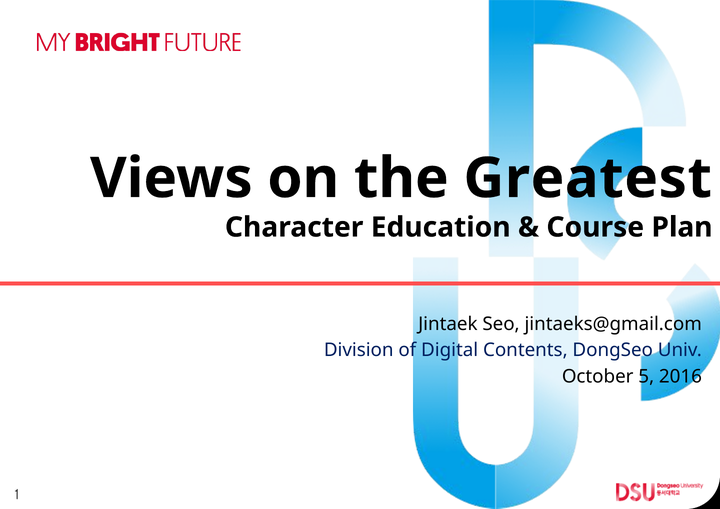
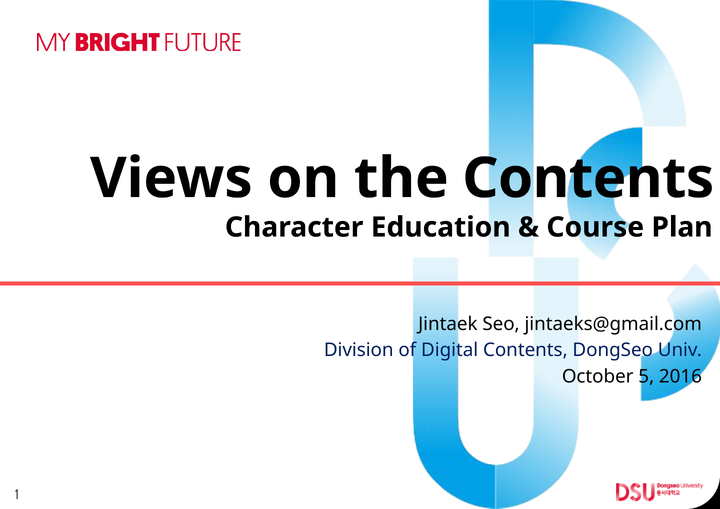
the Greatest: Greatest -> Contents (588, 179)
